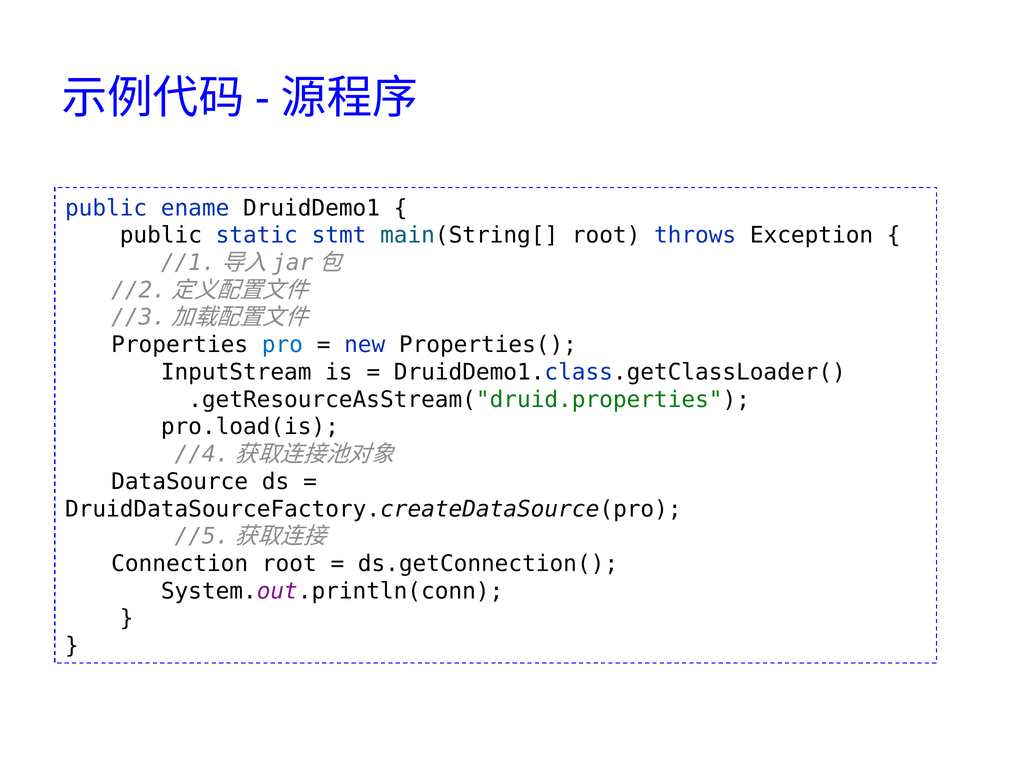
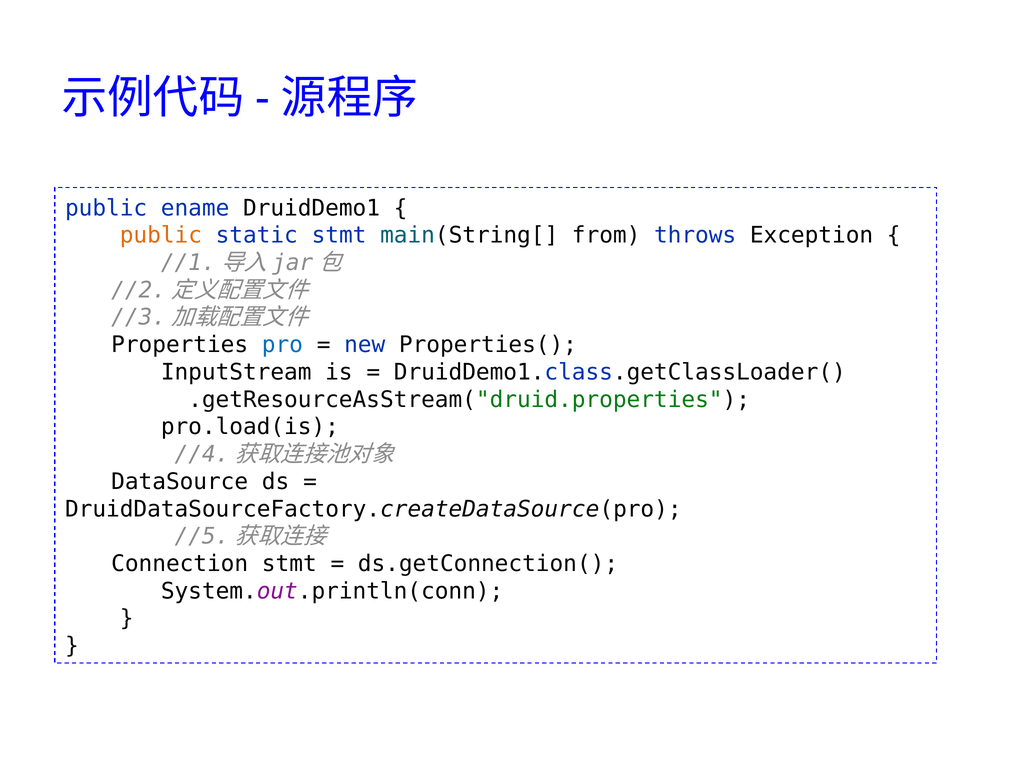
public colour: black -> orange (161, 235)
main(String[ root: root -> from (606, 235)
Connection root: root -> stmt (289, 564)
